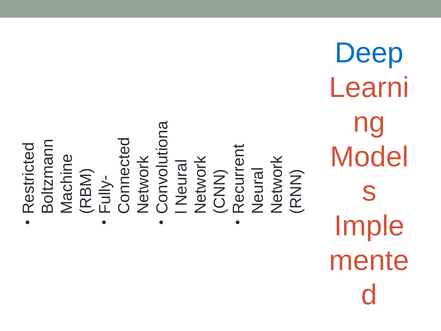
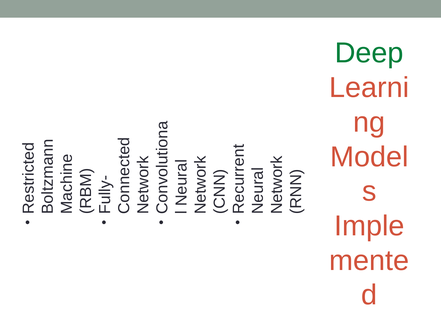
Deep colour: blue -> green (369, 53)
